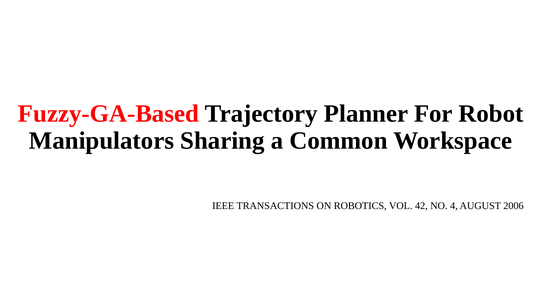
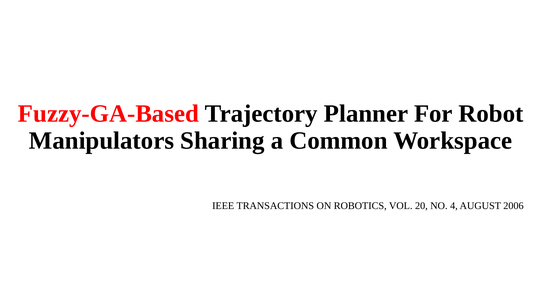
42: 42 -> 20 (421, 206)
